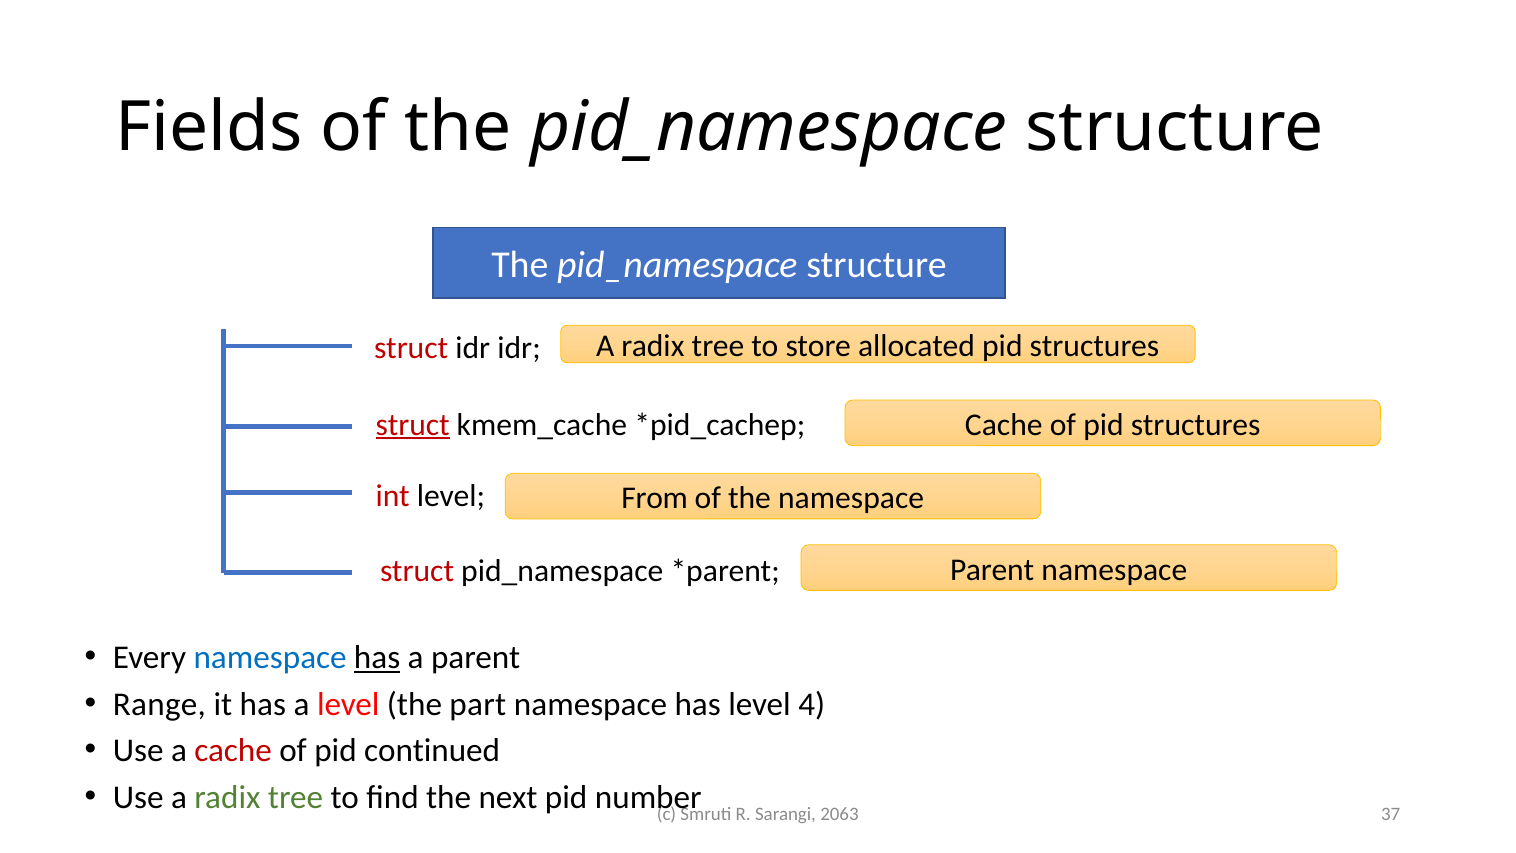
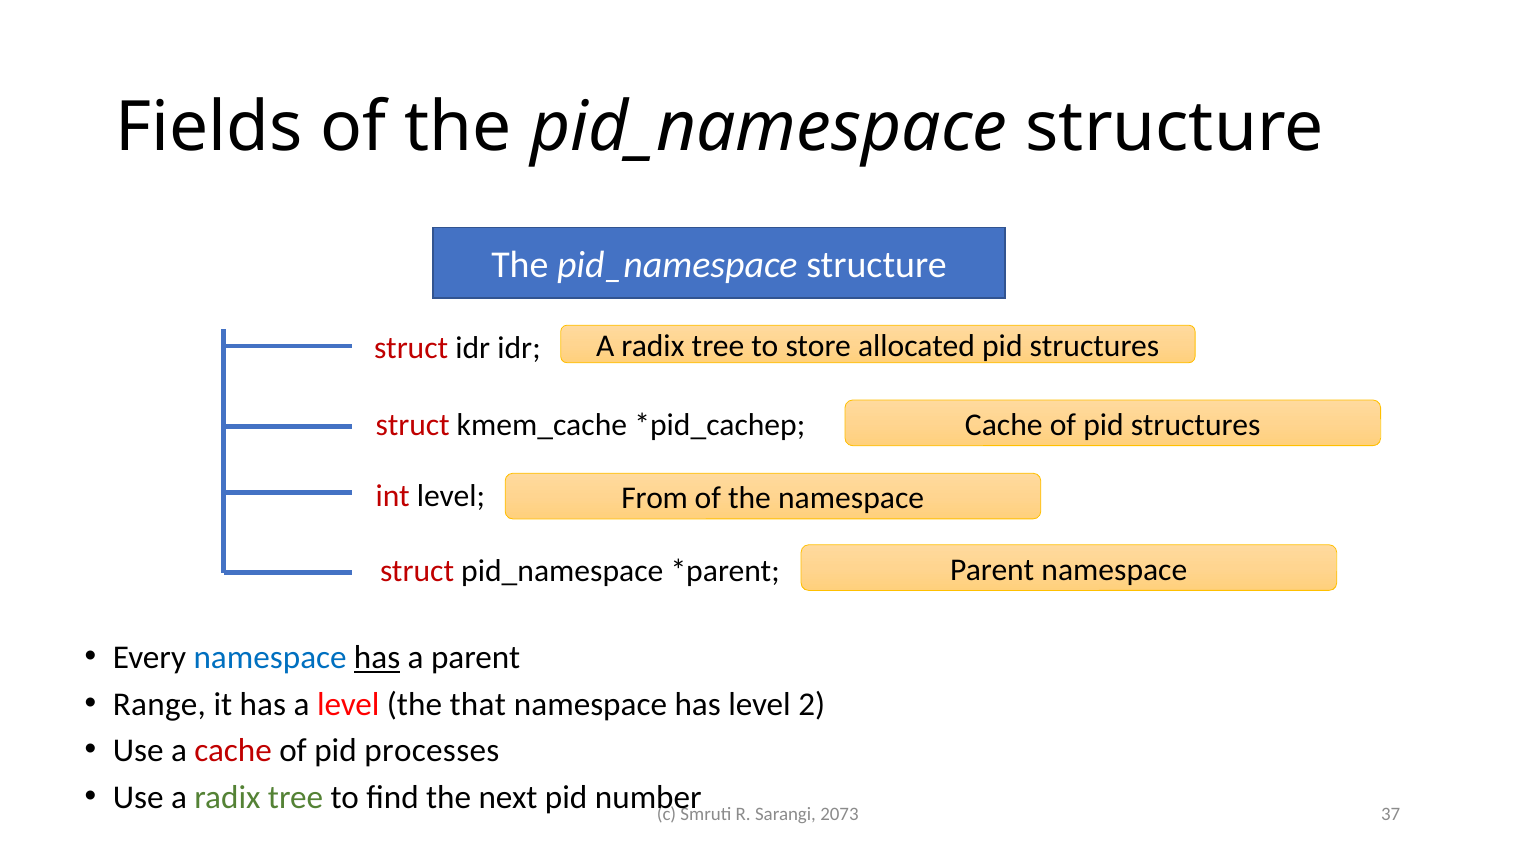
struct underline: present -> none (413, 425)
part: part -> that (478, 704)
4: 4 -> 2 (812, 704)
continued: continued -> processes (432, 751)
2063: 2063 -> 2073 (839, 814)
